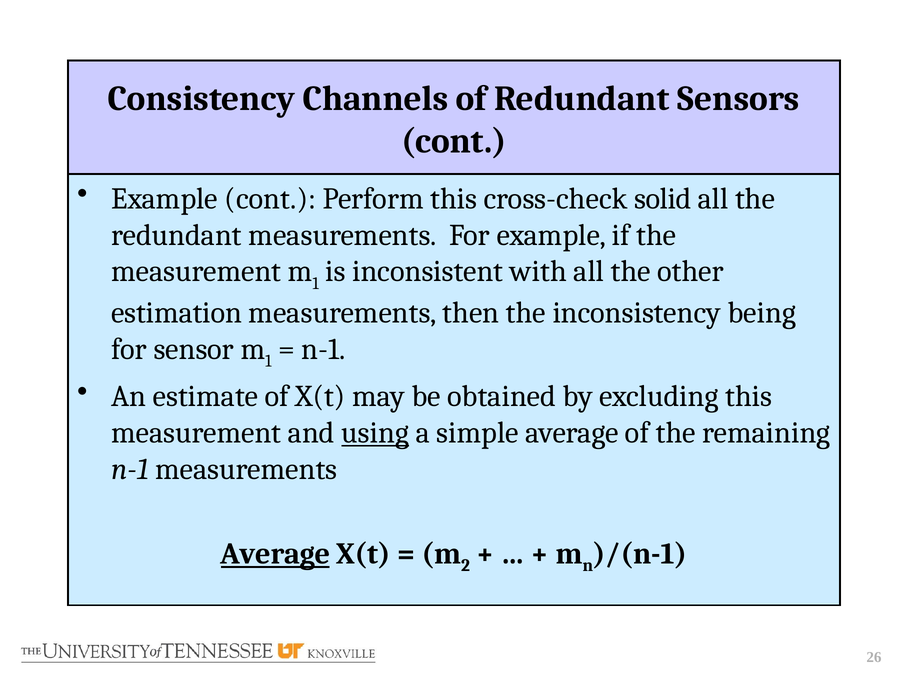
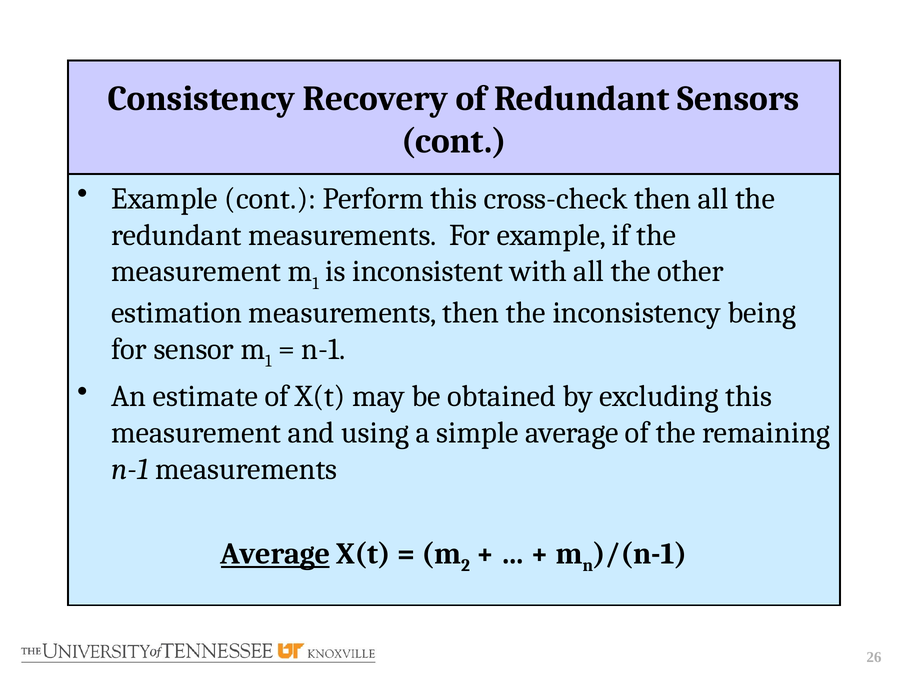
Channels: Channels -> Recovery (375, 99)
cross-check solid: solid -> then (663, 199)
using underline: present -> none (375, 433)
